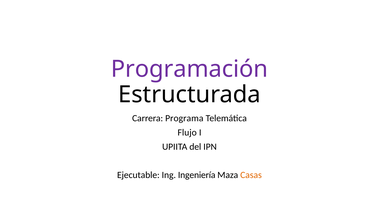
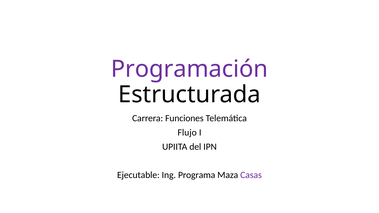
Programa: Programa -> Funciones (184, 118)
Ingeniería: Ingeniería -> Programa (197, 175)
Casas colour: orange -> purple (251, 175)
